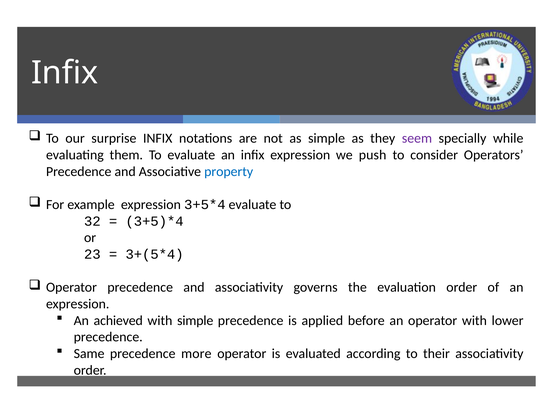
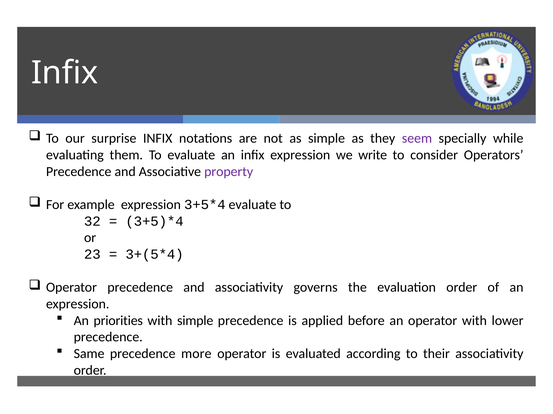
push: push -> write (373, 155)
property colour: blue -> purple (229, 172)
achieved: achieved -> priorities (118, 321)
